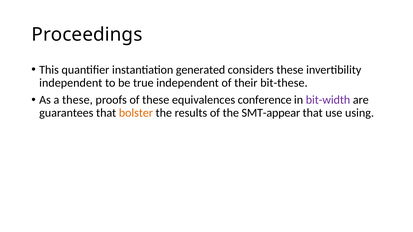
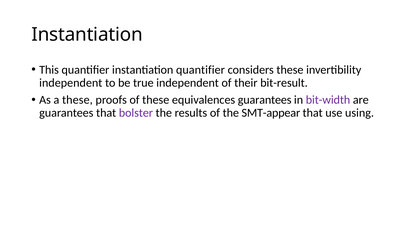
Proceedings: Proceedings -> Instantiation (87, 35)
instantiation generated: generated -> quantifier (200, 70)
bit-these: bit-these -> bit-result (284, 83)
equivalences conference: conference -> guarantees (265, 100)
bolster colour: orange -> purple (136, 113)
